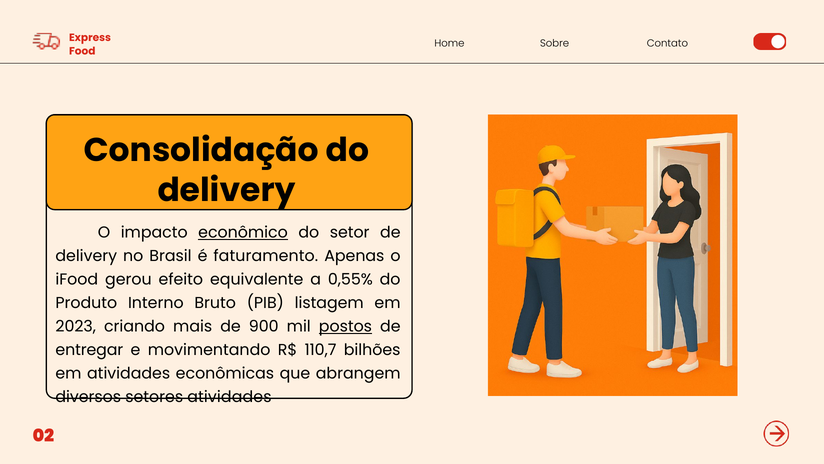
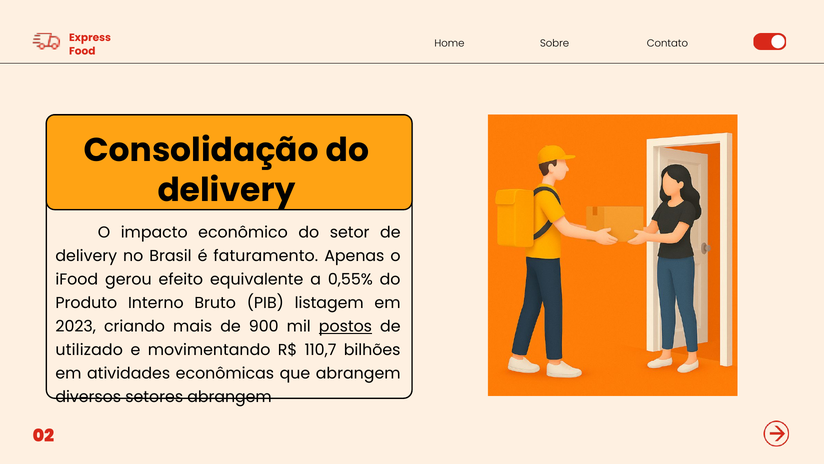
econômico underline: present -> none (243, 232)
entregar: entregar -> utilizado (89, 350)
setores atividades: atividades -> abrangem (230, 397)
